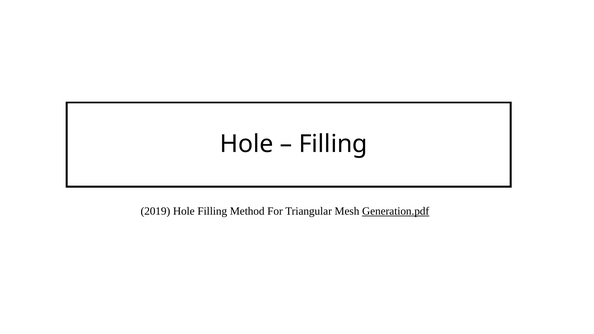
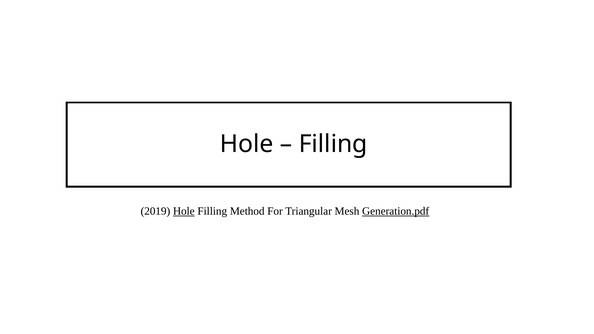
Hole underline: none -> present (184, 211)
